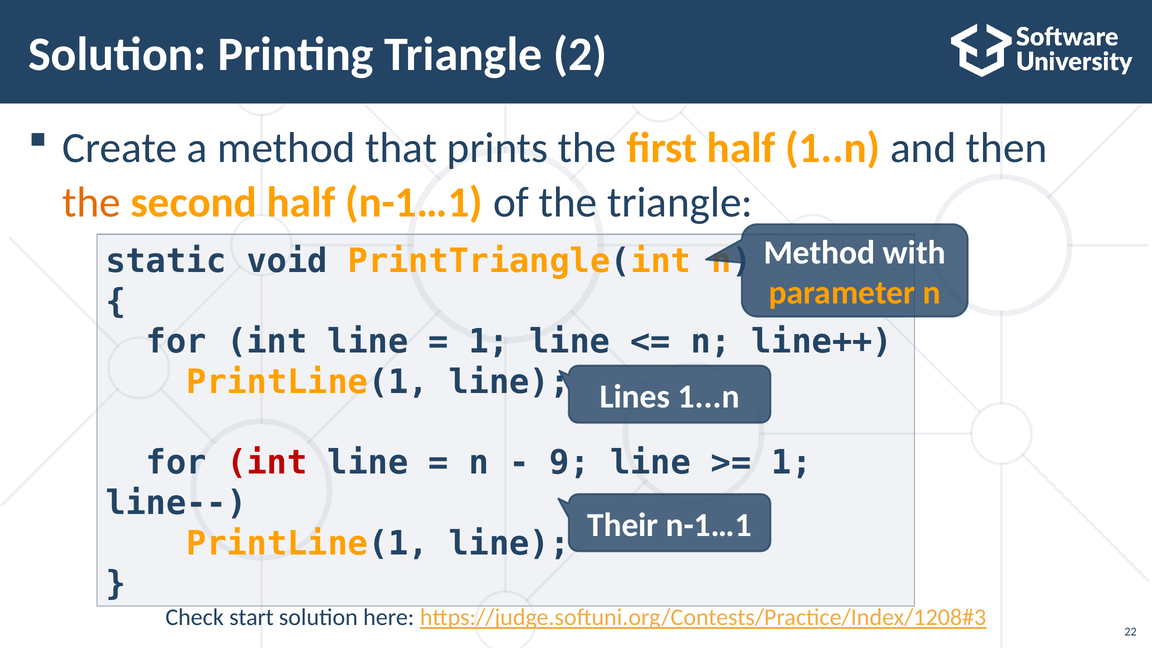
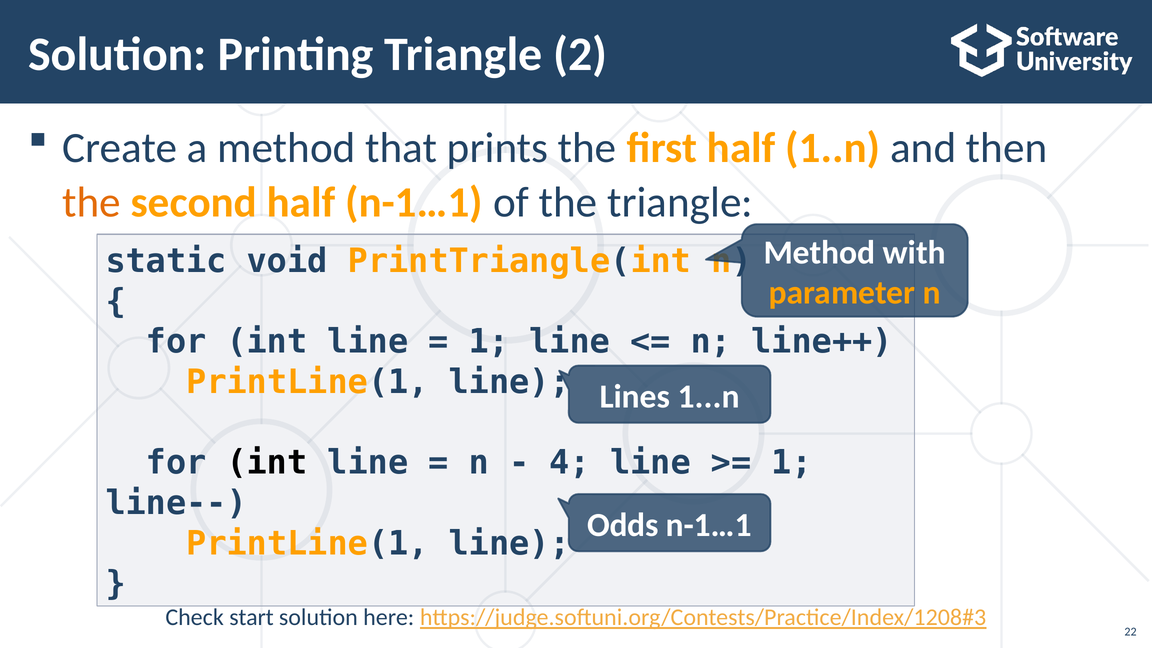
int colour: red -> black (267, 463)
9: 9 -> 4 (570, 463)
Their: Their -> Odds (623, 525)
